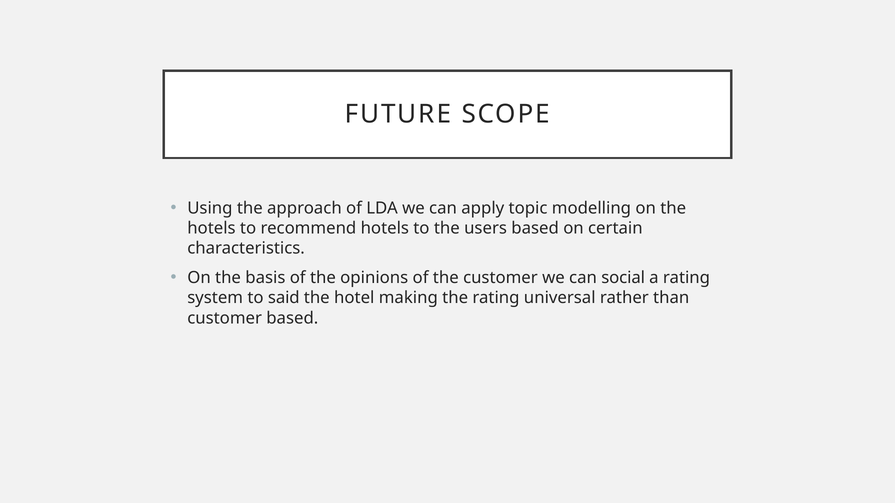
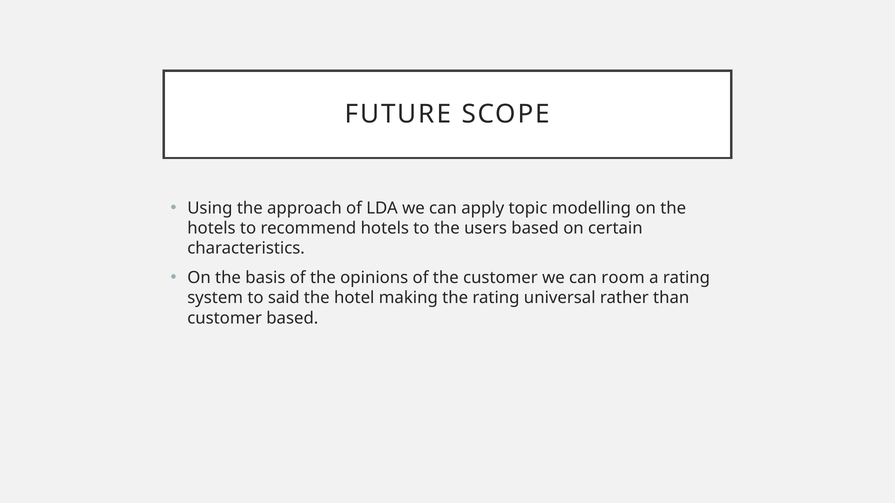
social: social -> room (623, 278)
